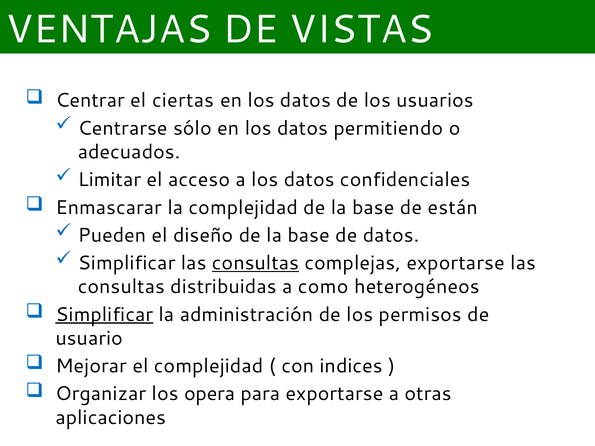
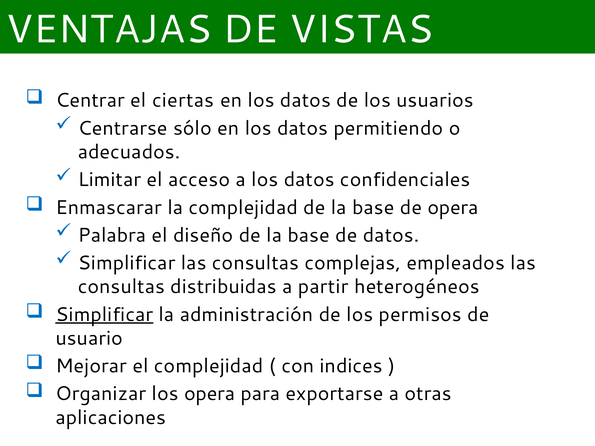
de están: están -> opera (453, 208)
Pueden: Pueden -> Palabra (112, 235)
consultas underline: present -> none (255, 263)
complejas exportarse: exportarse -> empleados (456, 263)
como: como -> partir (323, 287)
